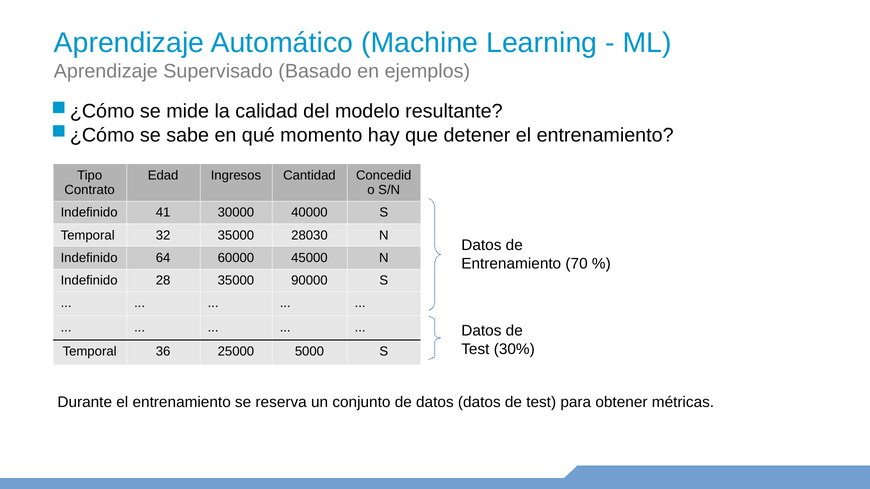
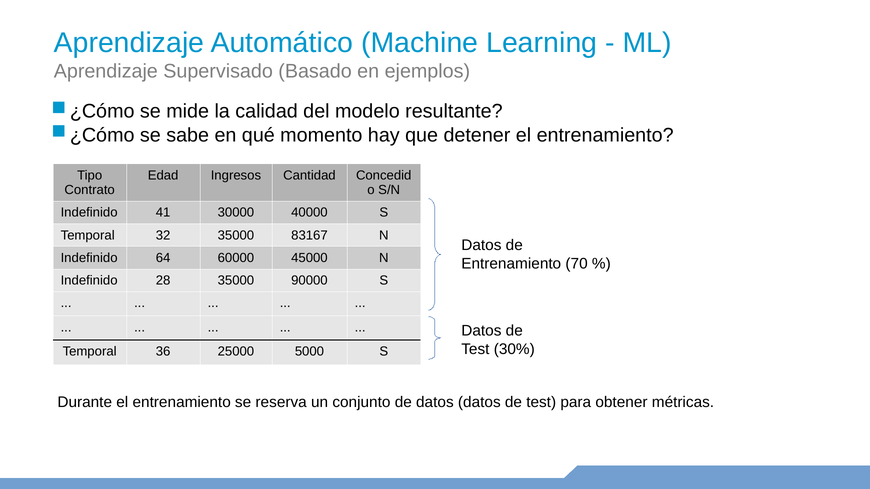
28030: 28030 -> 83167 (309, 235)
